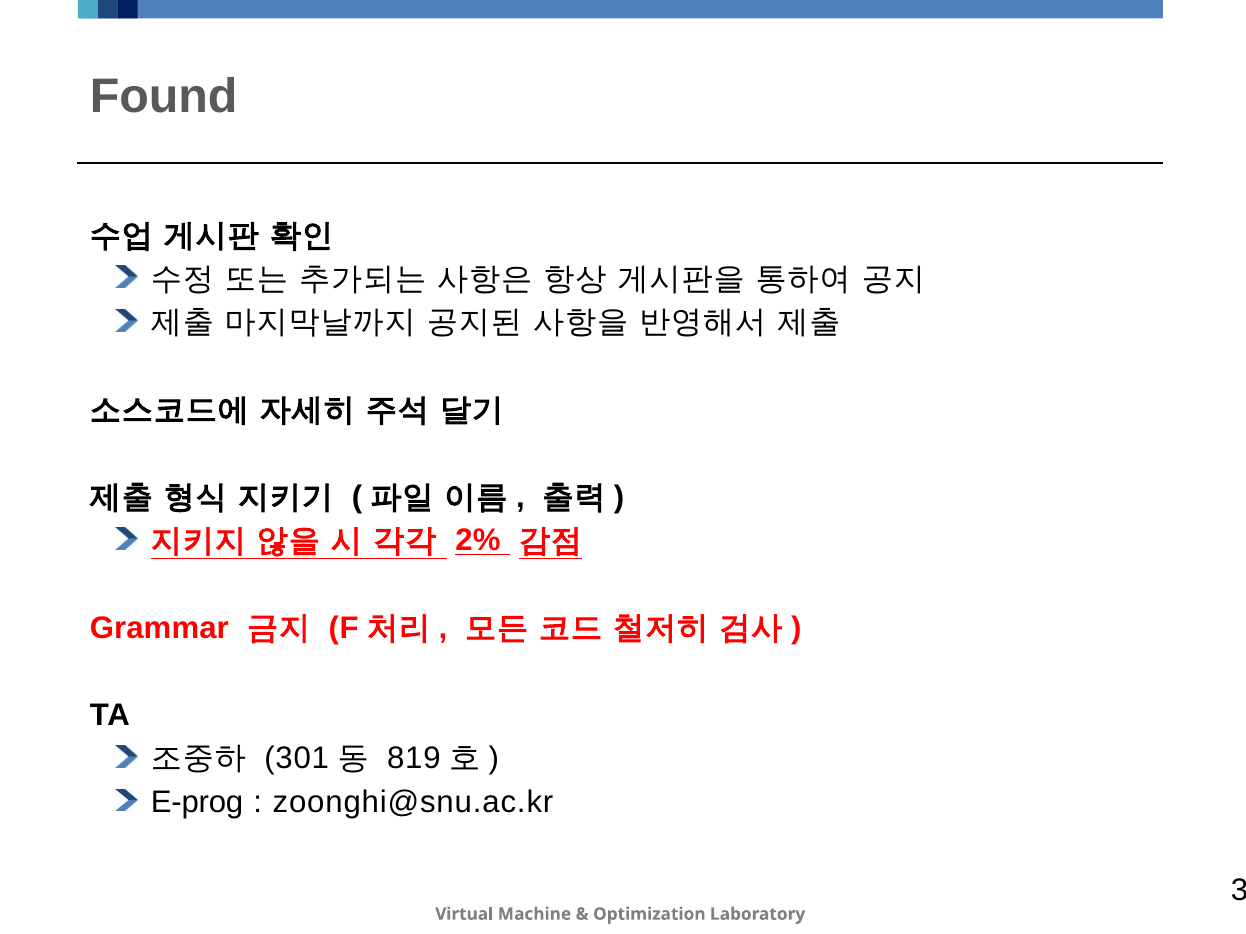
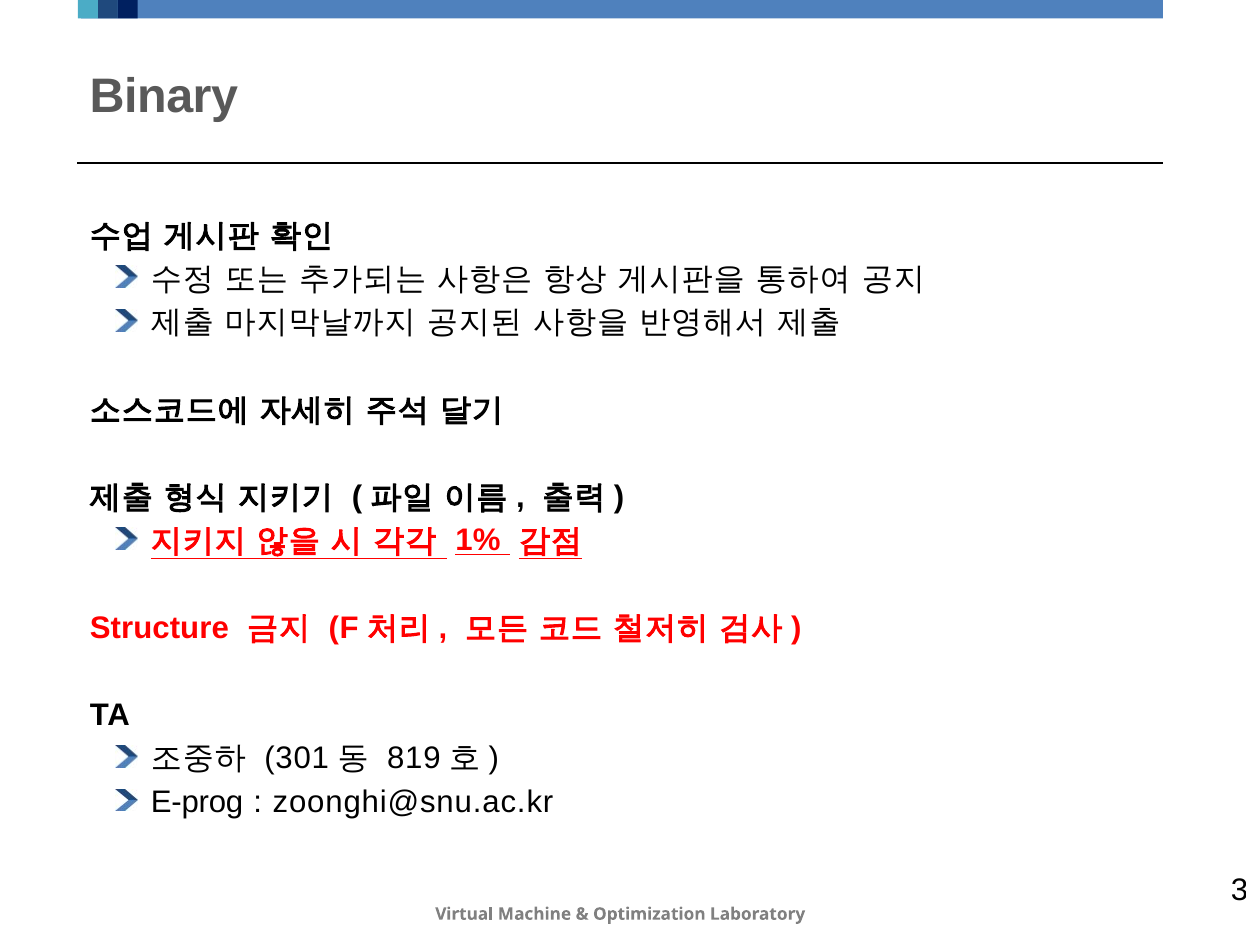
Found: Found -> Binary (164, 97)
2%: 2% -> 1% (478, 541)
Grammar: Grammar -> Structure (159, 628)
